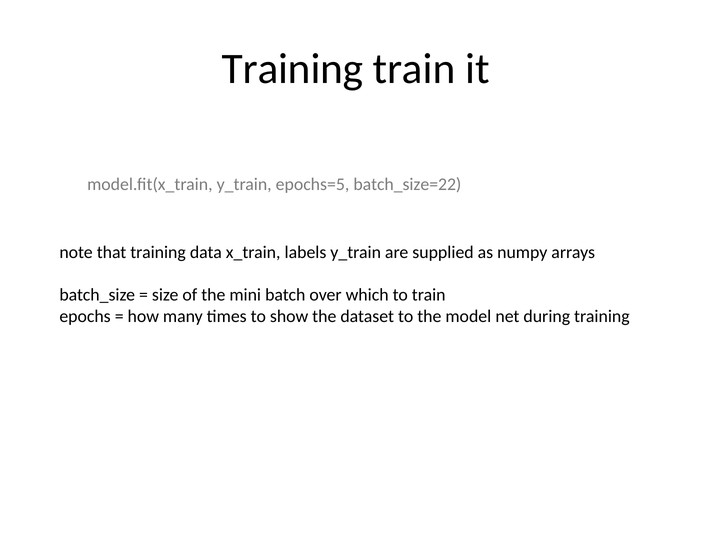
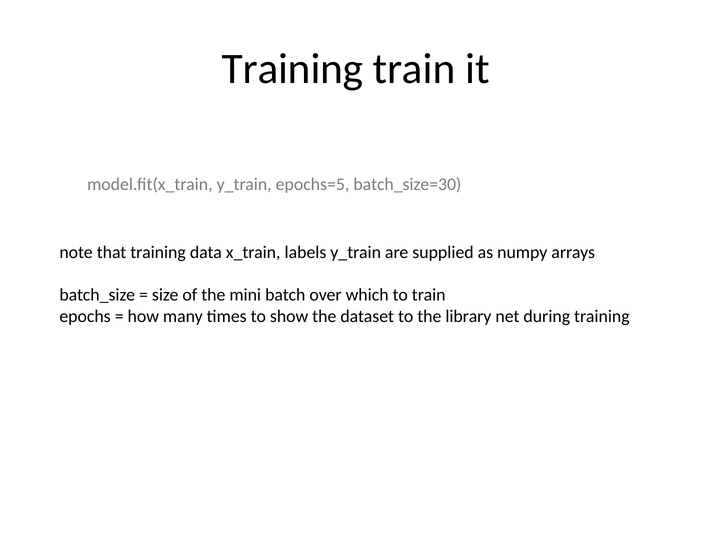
batch_size=22: batch_size=22 -> batch_size=30 (407, 184)
model: model -> library (468, 316)
